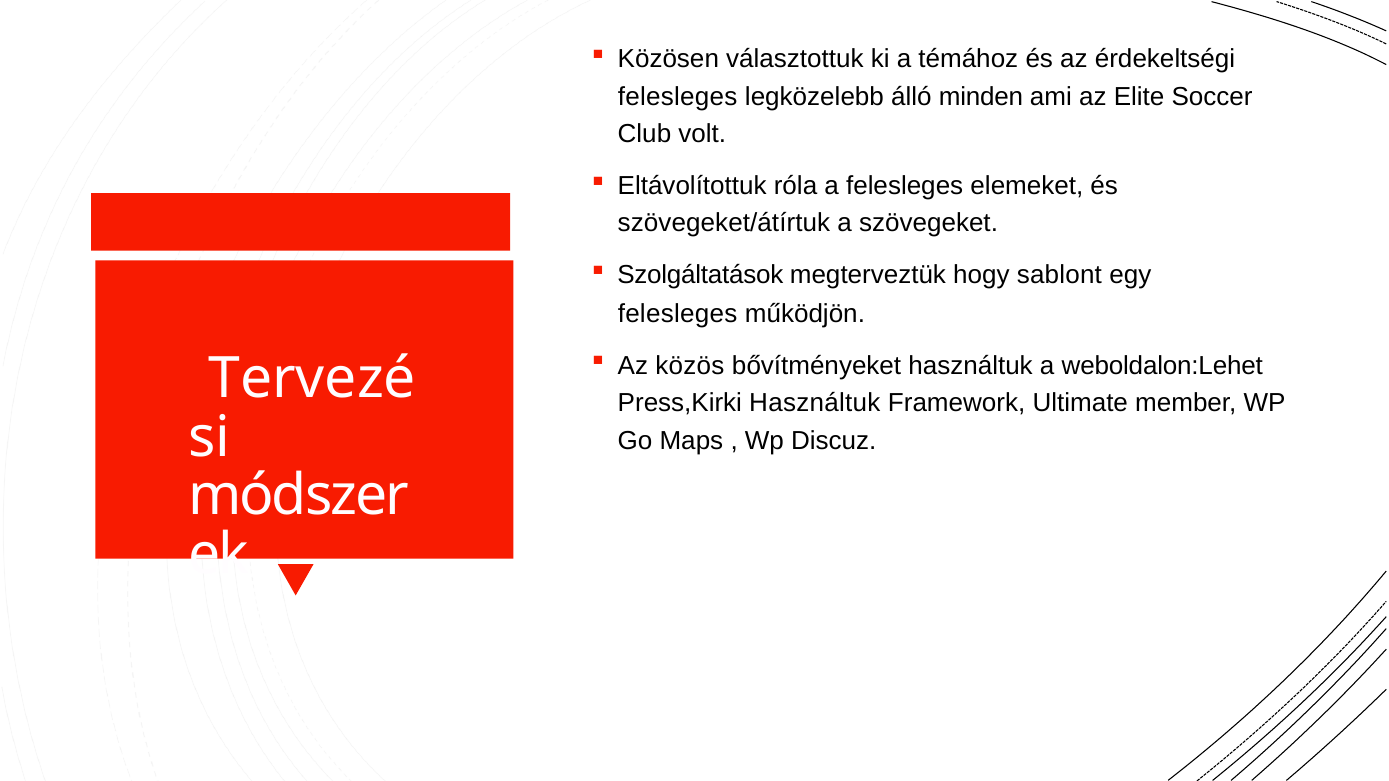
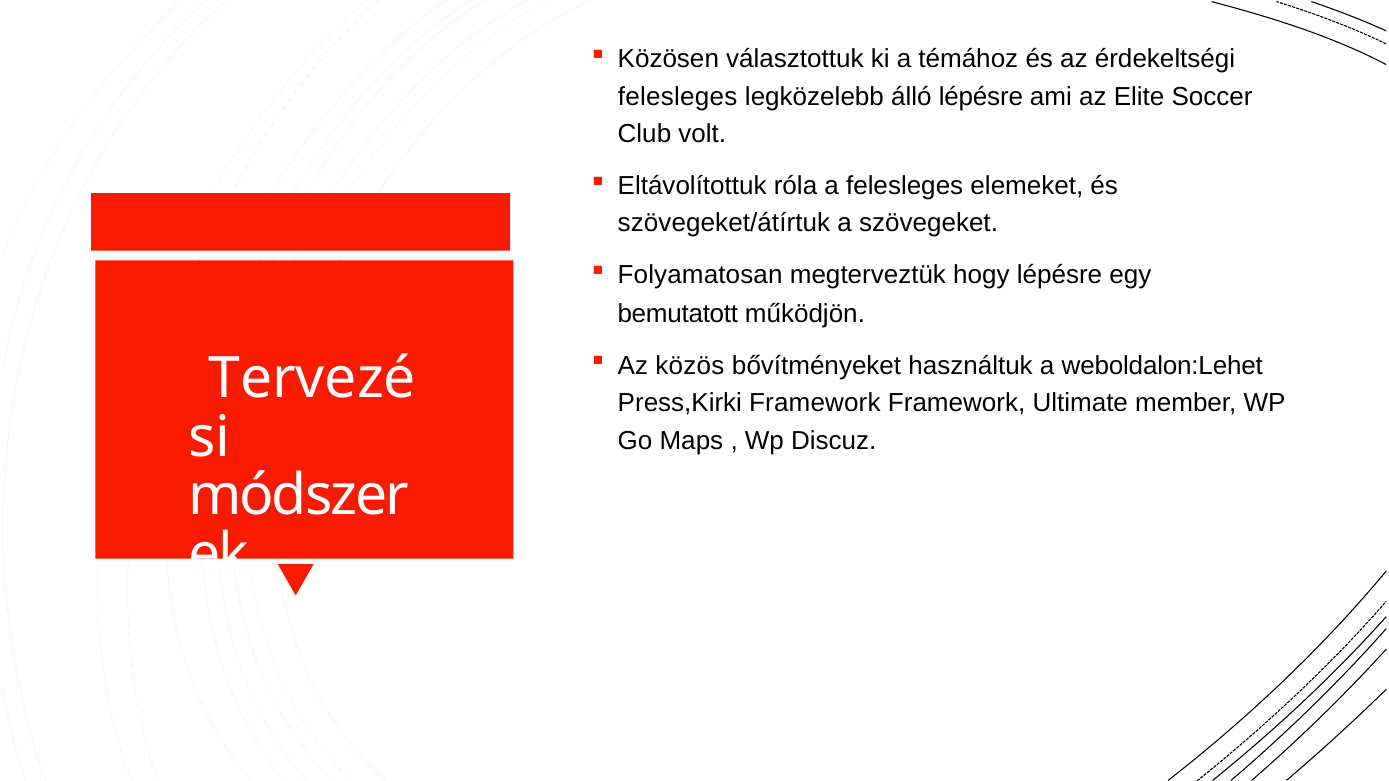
álló minden: minden -> lépésre (981, 97)
Szolgáltatások: Szolgáltatások -> Folyamatosan (700, 276)
hogy sablont: sablont -> lépésre (1060, 276)
felesleges: felesleges -> bemutatott (678, 314)
Press,Kirki Használtuk: Használtuk -> Framework (815, 403)
